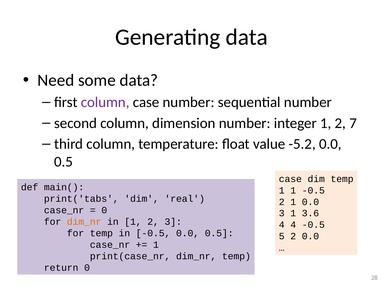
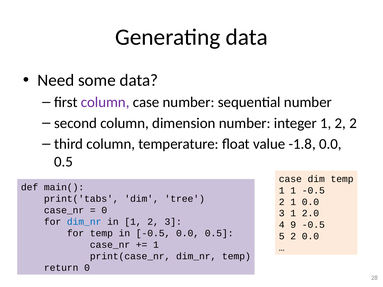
2 7: 7 -> 2 (353, 123)
-5.2: -5.2 -> -1.8 (302, 144)
real: real -> tree (185, 199)
3.6: 3.6 -> 2.0 (310, 214)
dim_nr colour: orange -> blue (84, 222)
4 4: 4 -> 9 (293, 225)
